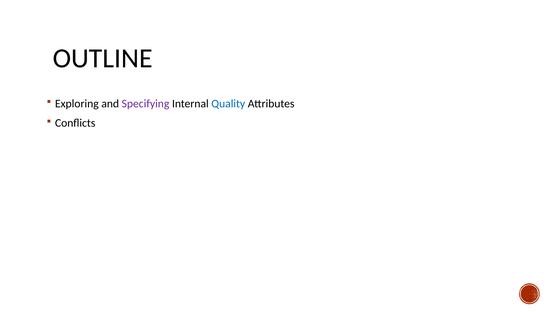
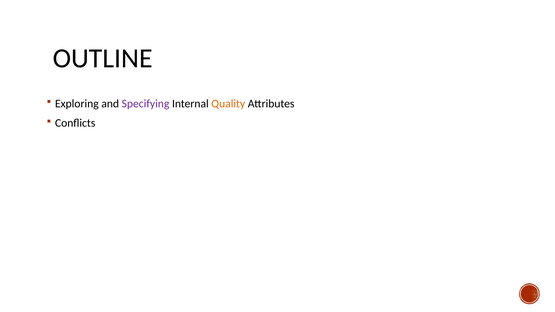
Quality colour: blue -> orange (228, 104)
